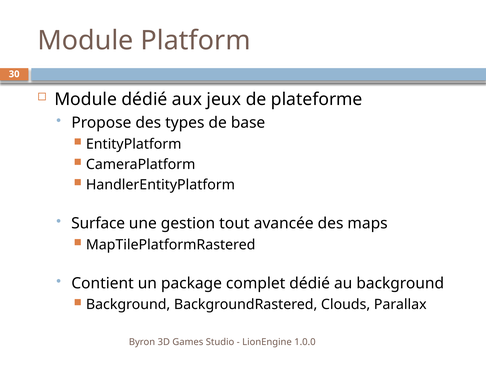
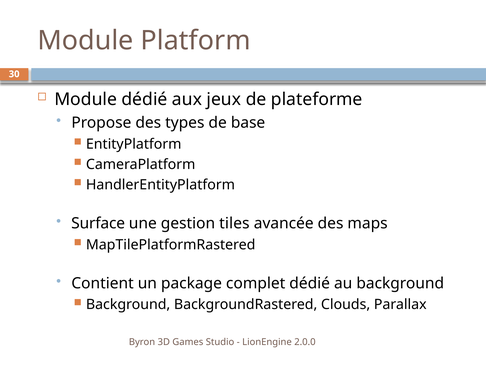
tout: tout -> tiles (234, 223)
1.0.0: 1.0.0 -> 2.0.0 (305, 342)
